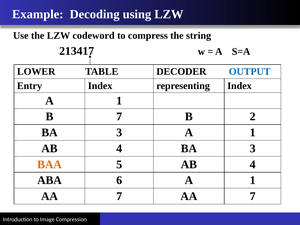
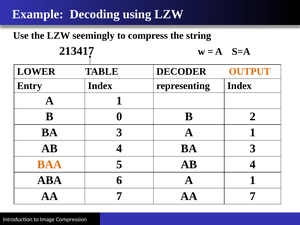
codeword: codeword -> seemingly (94, 36)
OUTPUT colour: blue -> orange (250, 72)
B 7: 7 -> 0 (119, 117)
